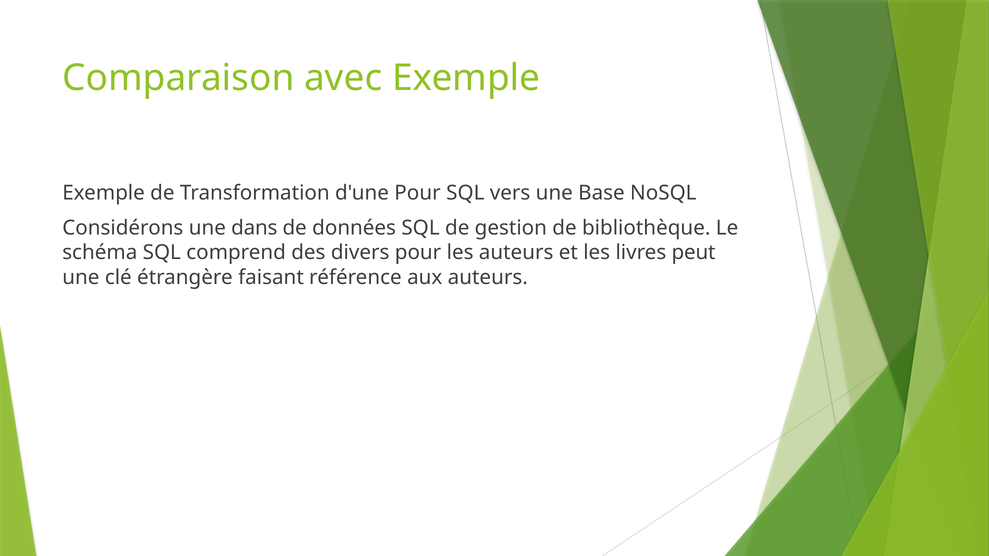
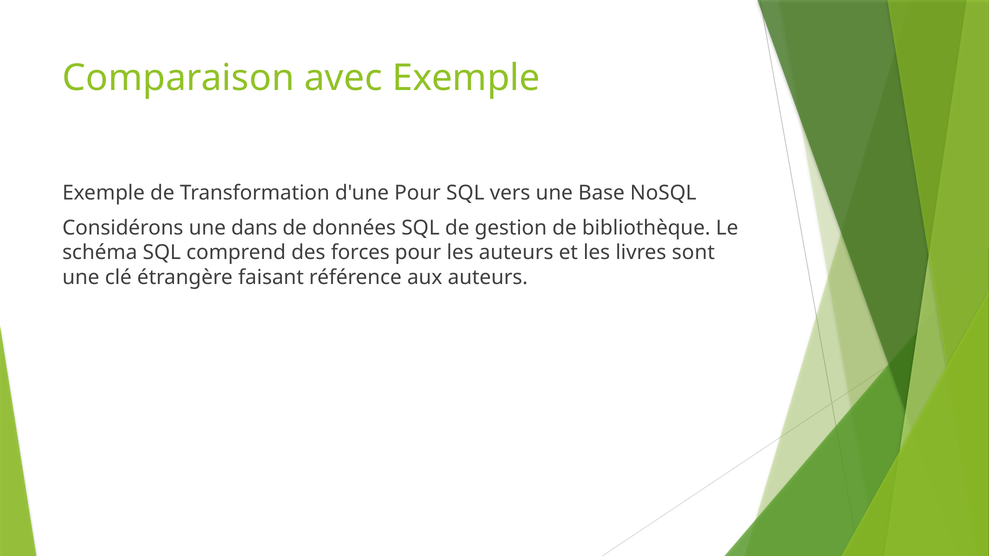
divers: divers -> forces (360, 253)
peut: peut -> sont (693, 253)
